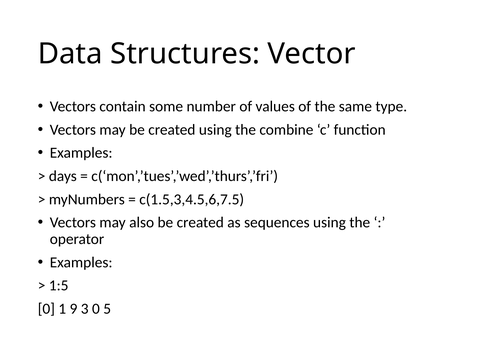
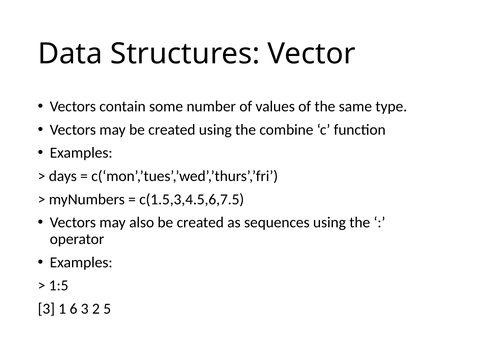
0: 0 -> 3 (46, 309)
9: 9 -> 6 (74, 309)
3 0: 0 -> 2 (96, 309)
